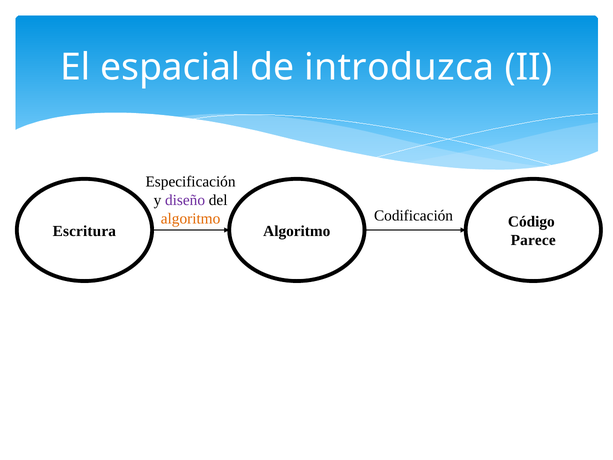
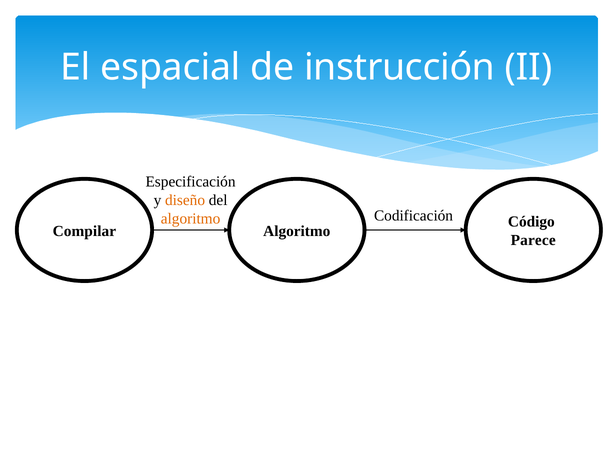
introduzca: introduzca -> instrucción (400, 67)
diseño colour: purple -> orange (185, 200)
Escritura: Escritura -> Compilar (84, 231)
